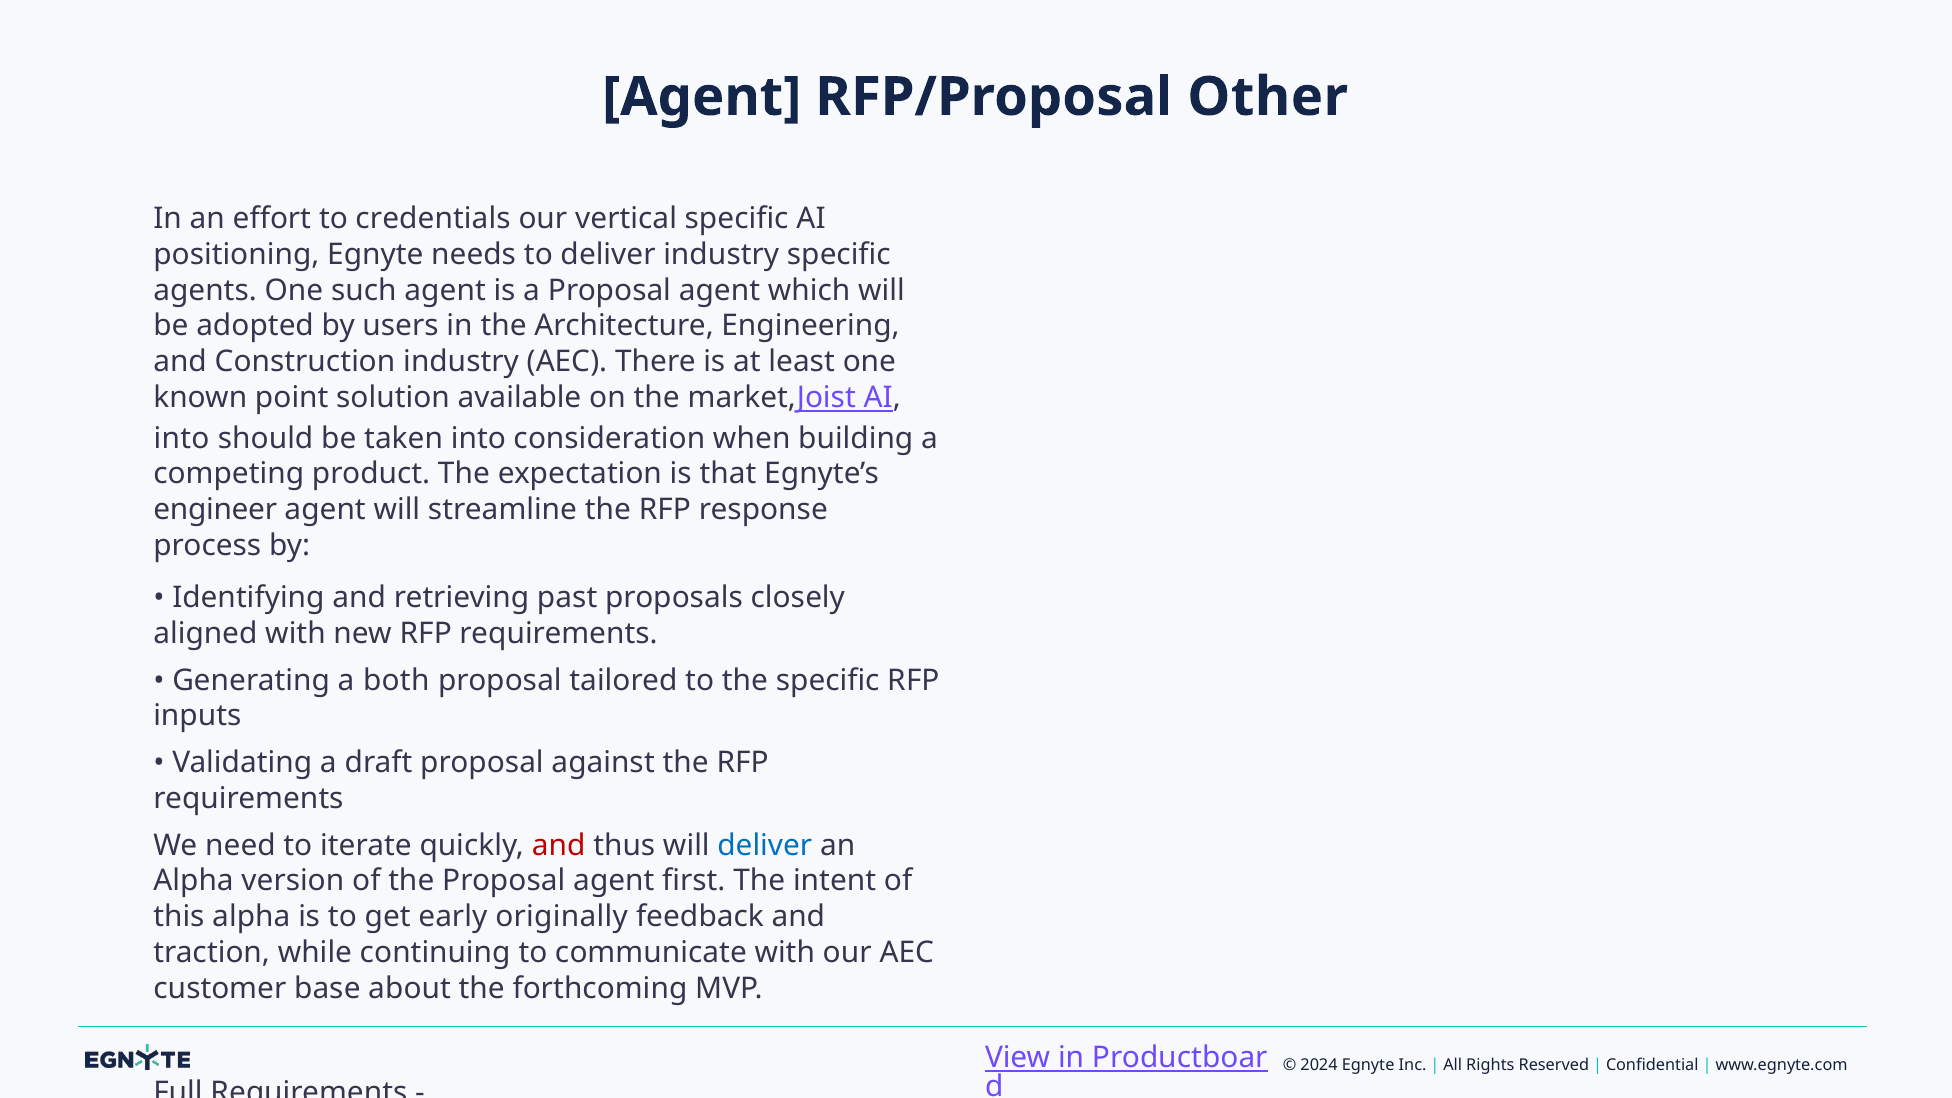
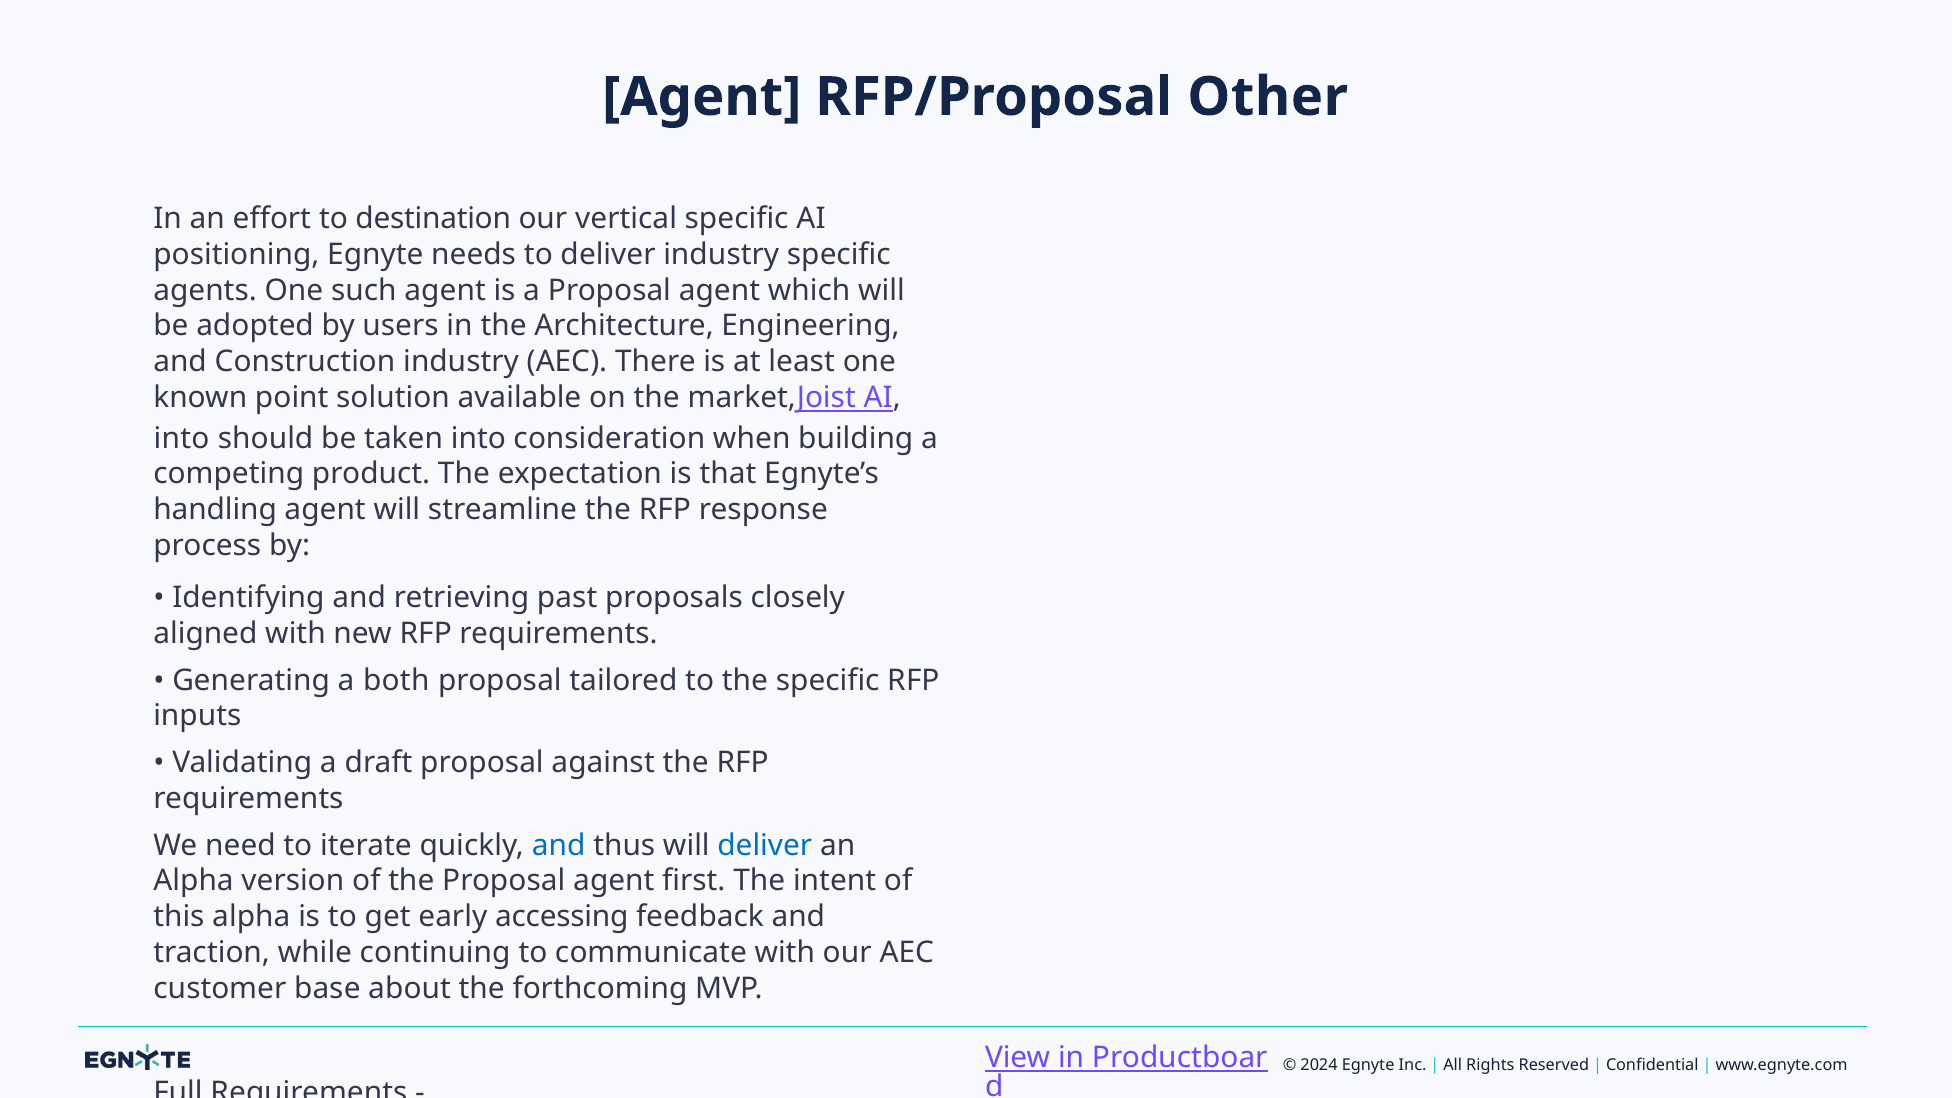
credentials: credentials -> destination (433, 219)
engineer: engineer -> handling (215, 510)
and colour: red -> blue (559, 845)
originally: originally -> accessing (562, 917)
